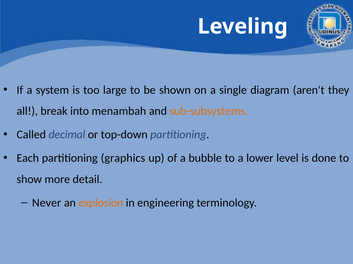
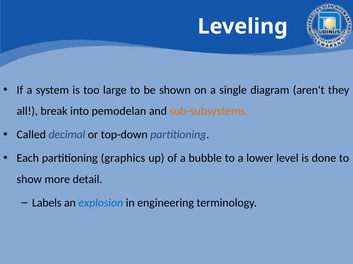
menambah: menambah -> pemodelan (119, 111)
Never: Never -> Labels (47, 203)
explosion colour: orange -> blue (101, 203)
